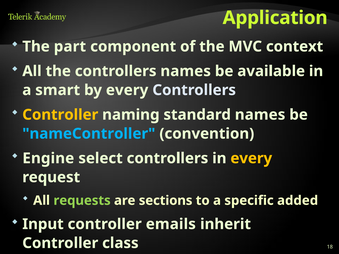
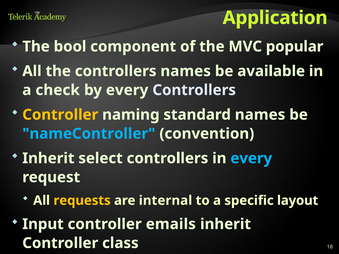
part: part -> bool (70, 47)
MVC context: context -> popular (295, 47)
smart: smart -> check (58, 90)
Engine: Engine -> Inherit (48, 158)
every colour: yellow -> light blue (251, 158)
requests colour: light green -> yellow (82, 201)
sections: sections -> internal (165, 201)
added: added -> layout (298, 201)
